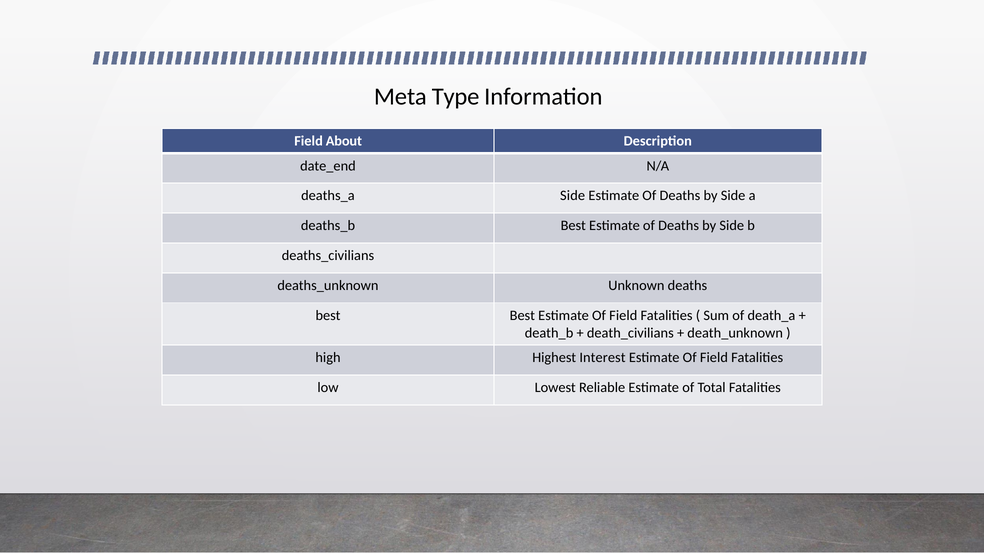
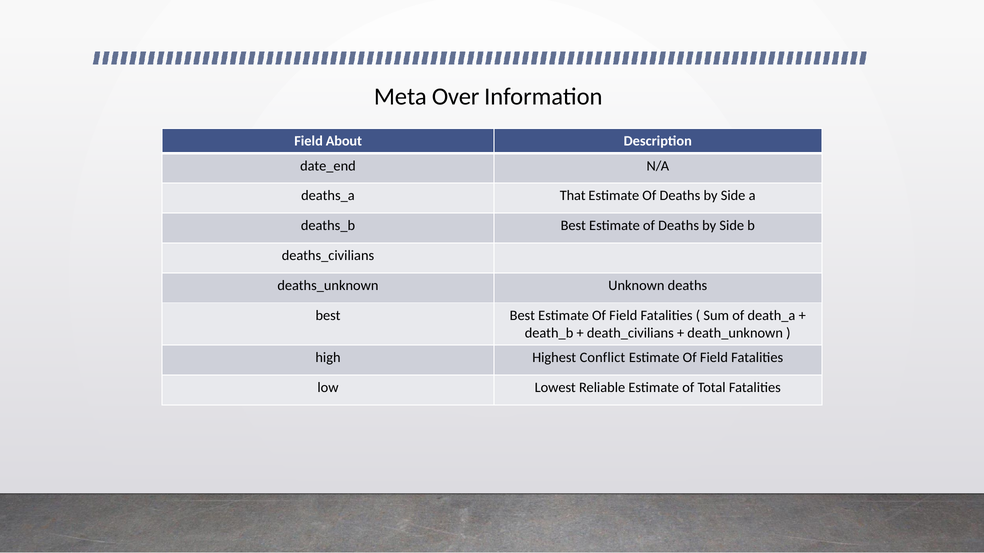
Type: Type -> Over (456, 97)
Side: Side -> That (573, 196)
Interest: Interest -> Conflict (602, 358)
